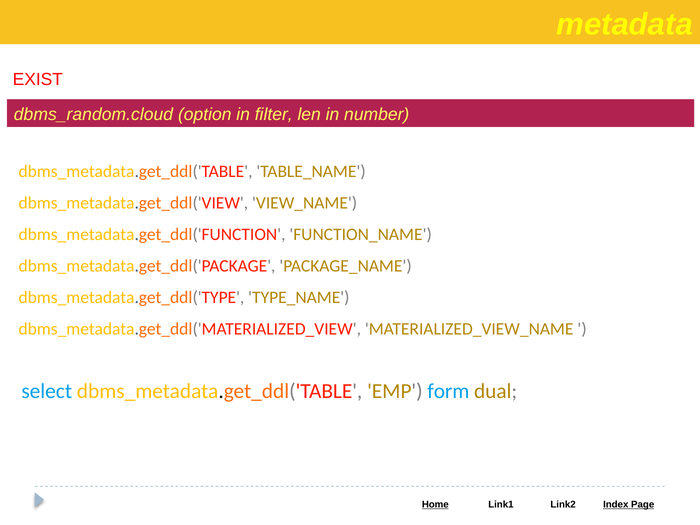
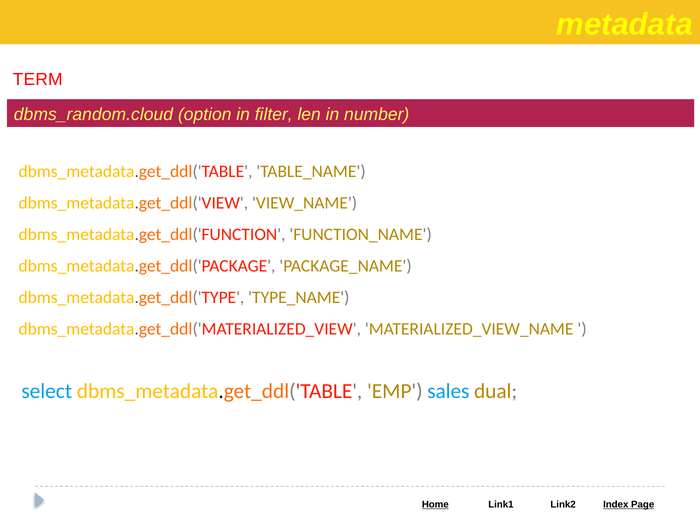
EXIST: EXIST -> TERM (38, 79)
form: form -> sales (448, 391)
